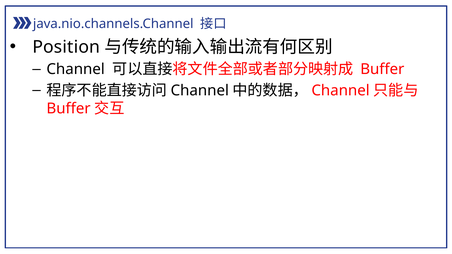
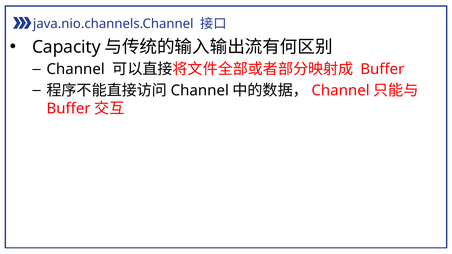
Position: Position -> Capacity (66, 47)
